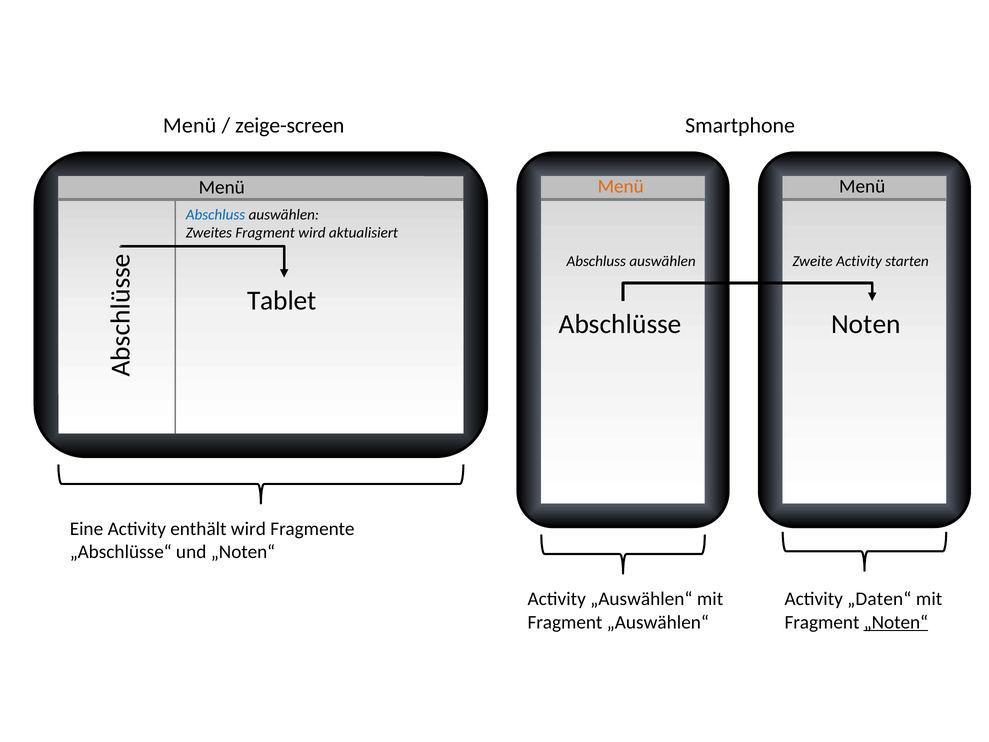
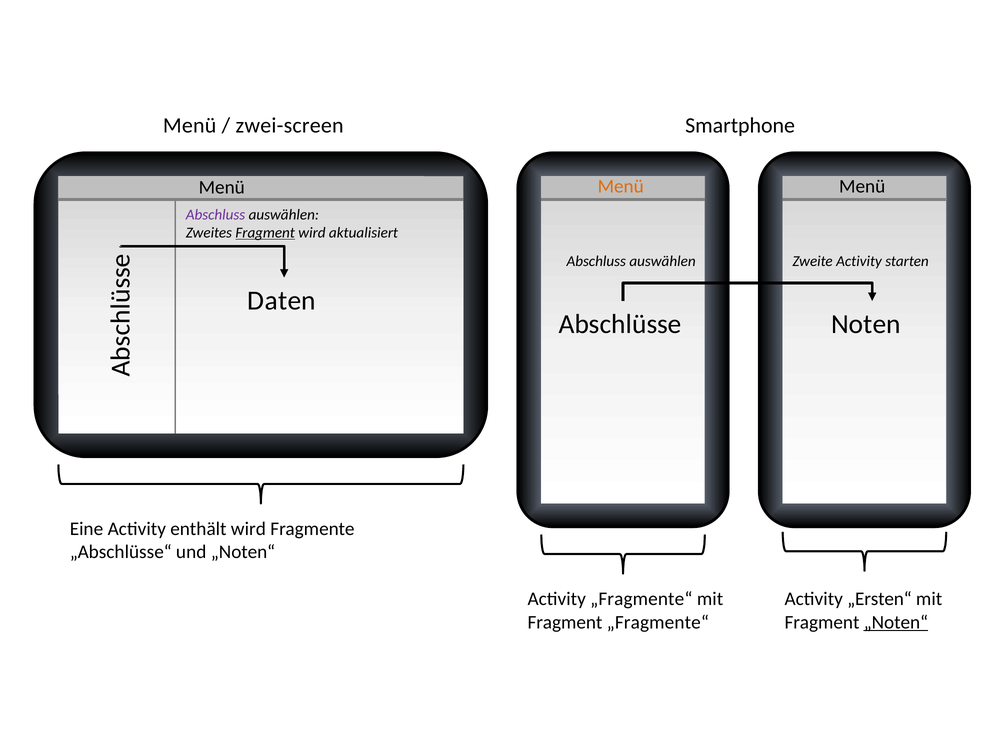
zeige-screen: zeige-screen -> zwei-screen (290, 126)
Abschluss colour: blue -> purple (216, 215)
Fragment underline: none -> present (265, 233)
Tablet: Tablet -> Daten (282, 301)
Activity „Auswählen“: „Auswählen“ -> „Fragmente“ (641, 599)
„Daten“: „Daten“ -> „Ersten“ (879, 599)
Fragment „Auswählen“: „Auswählen“ -> „Fragmente“ (658, 622)
